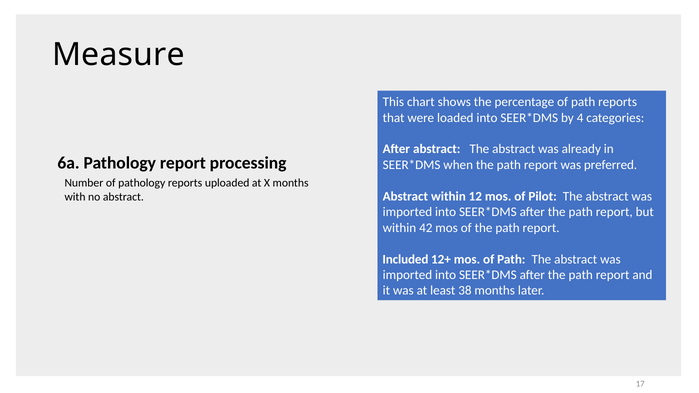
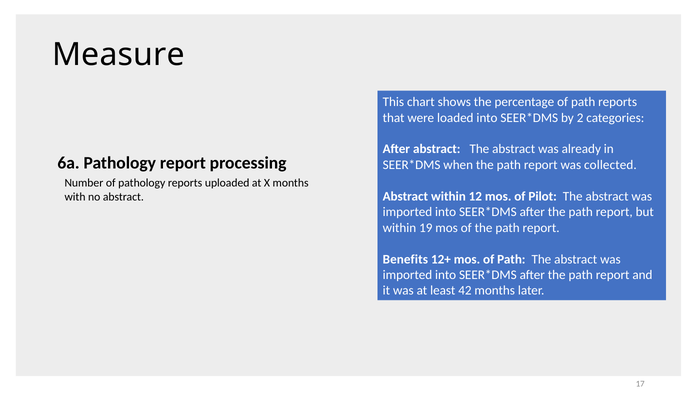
4: 4 -> 2 (580, 118)
preferred: preferred -> collected (610, 165)
42: 42 -> 19 (426, 228)
Included: Included -> Benefits (405, 259)
38: 38 -> 42 (465, 291)
